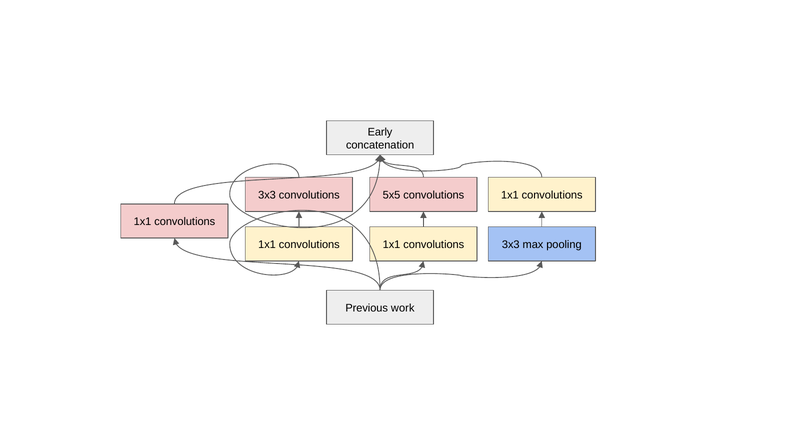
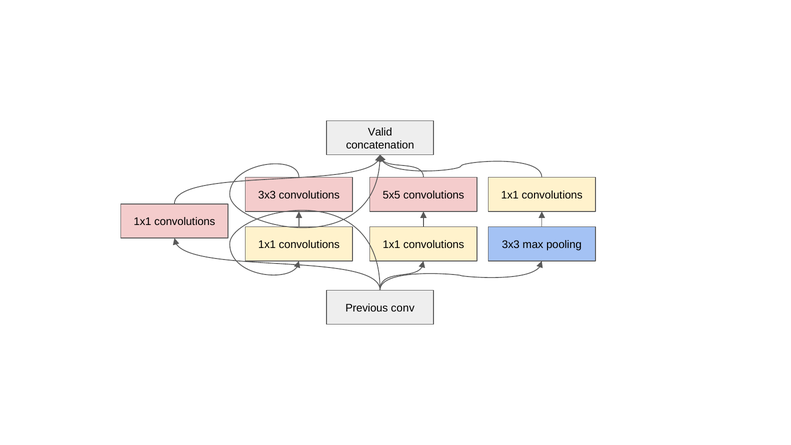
Early: Early -> Valid (380, 132)
work: work -> conv (403, 308)
